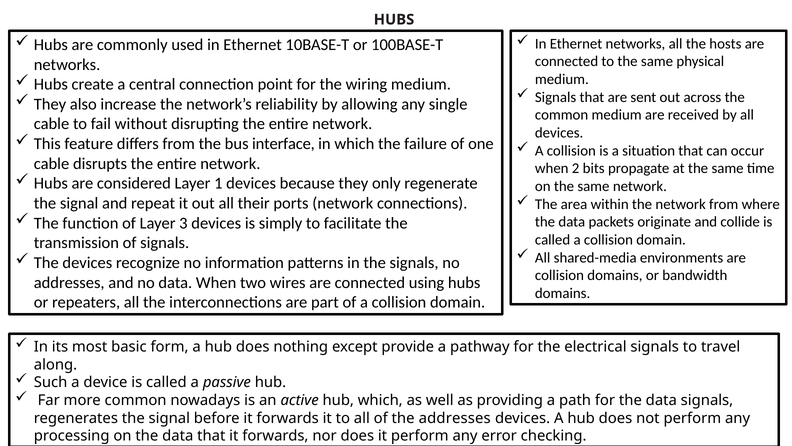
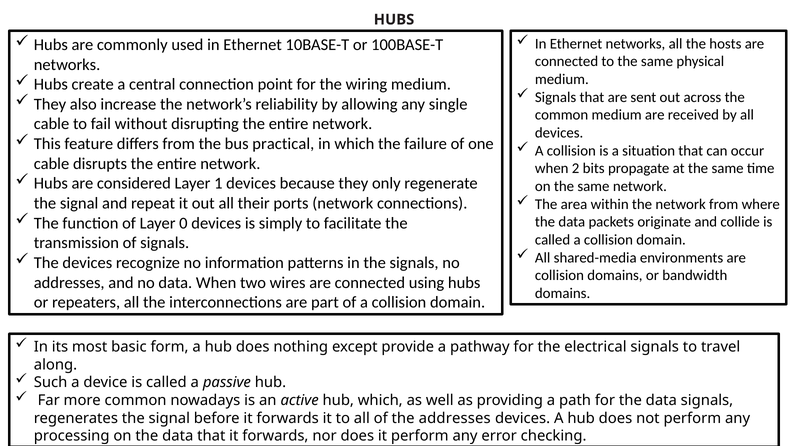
interface: interface -> practical (283, 144)
3: 3 -> 0 (183, 223)
